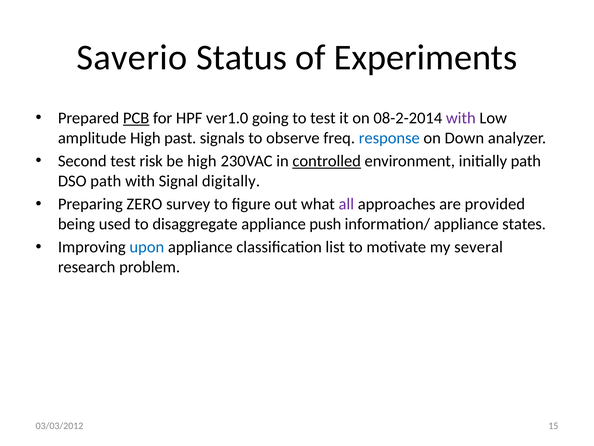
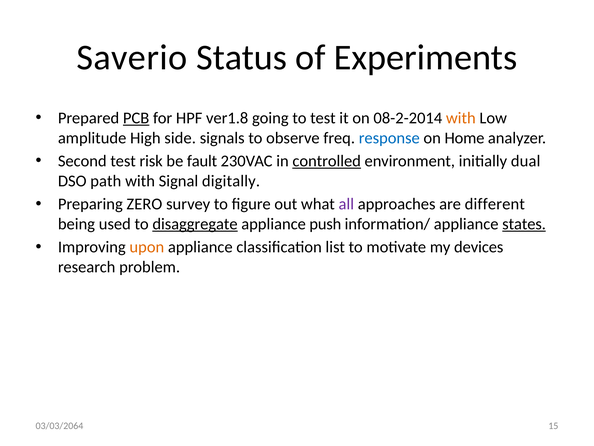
ver1.0: ver1.0 -> ver1.8 (227, 118)
with colour: purple -> orange (461, 118)
past: past -> side (180, 138)
Down: Down -> Home (464, 138)
be high: high -> fault (202, 161)
initially path: path -> dual (526, 161)
provided: provided -> different (495, 204)
disaggregate underline: none -> present (195, 224)
states underline: none -> present (524, 224)
upon colour: blue -> orange (147, 247)
several: several -> devices (479, 247)
03/03/2012: 03/03/2012 -> 03/03/2064 (59, 425)
